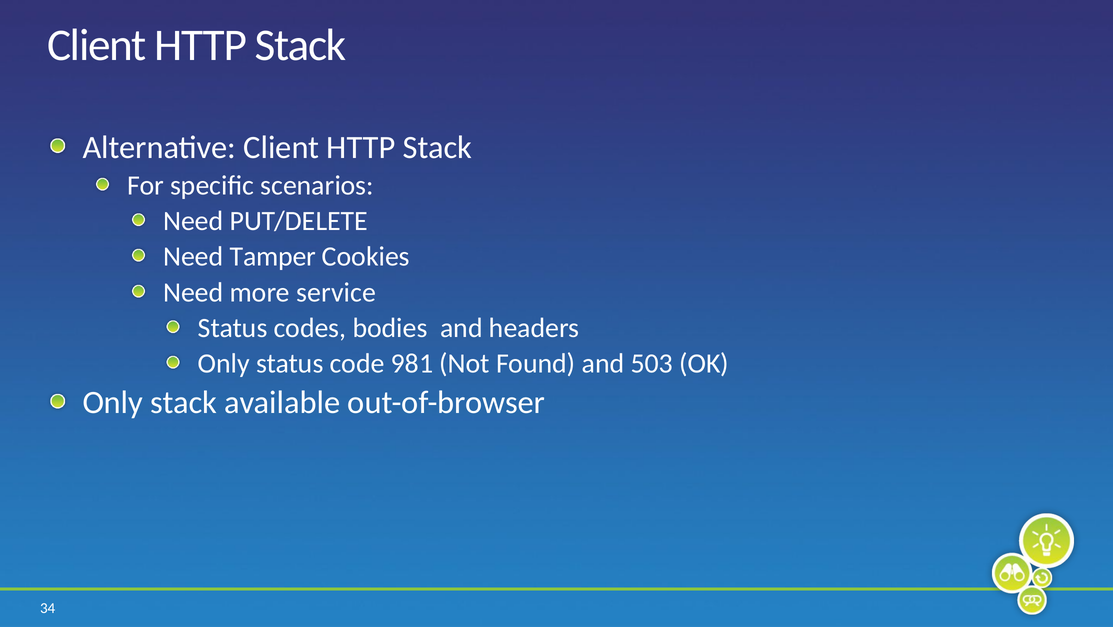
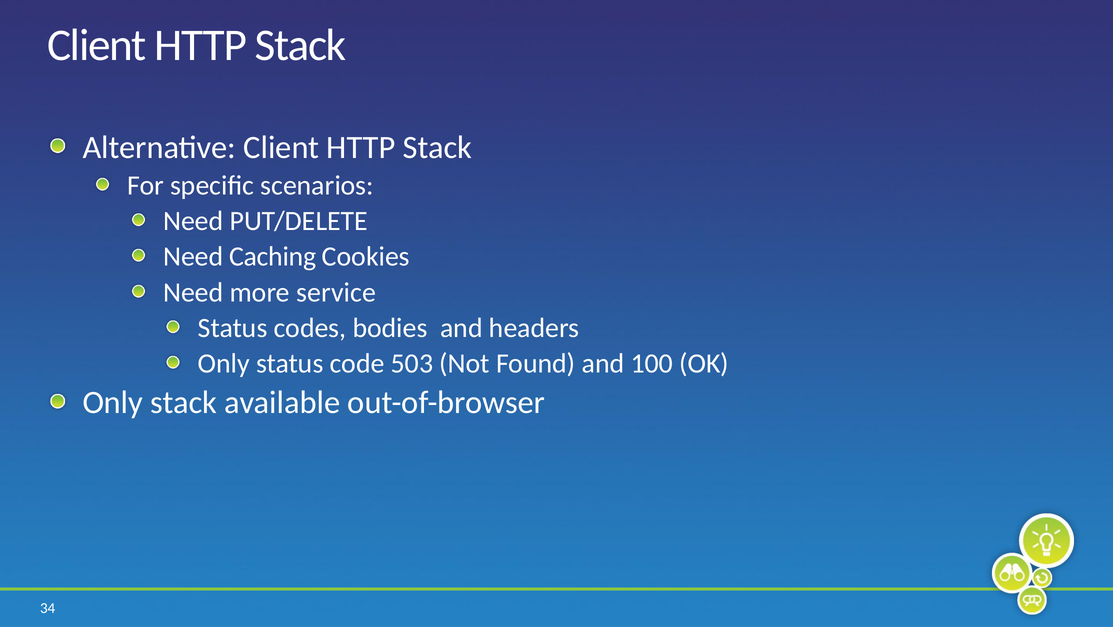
Tamper: Tamper -> Caching (273, 257)
981: 981 -> 503 (412, 363)
503: 503 -> 100 (652, 363)
